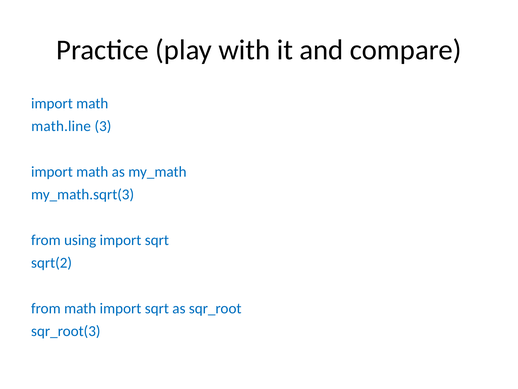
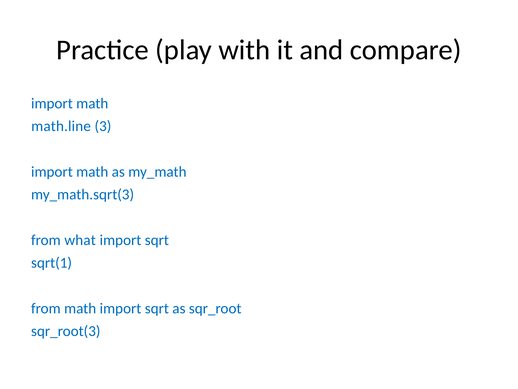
using: using -> what (80, 240)
sqrt(2: sqrt(2 -> sqrt(1 (52, 263)
